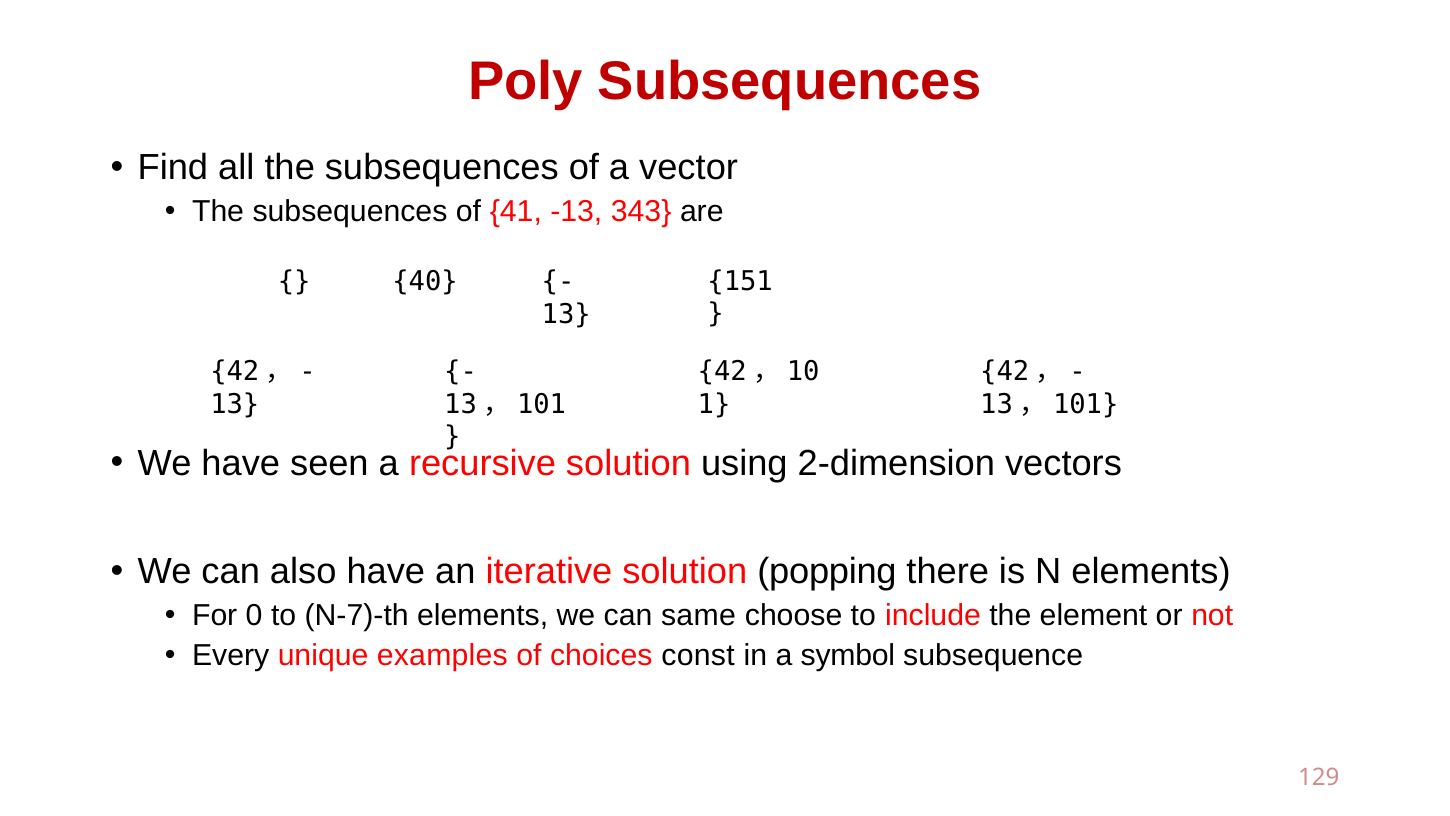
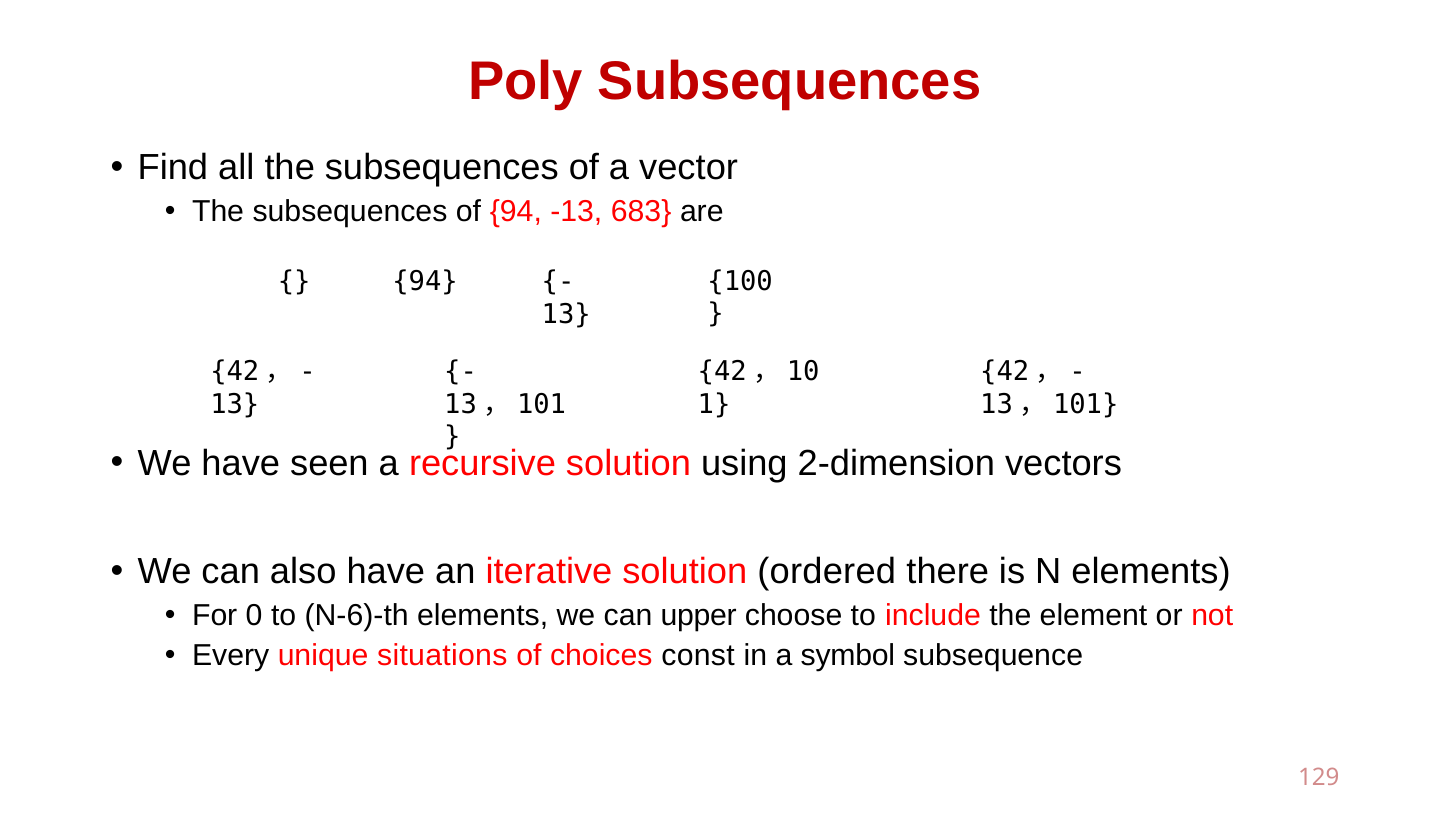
of 41: 41 -> 94 (516, 211)
343: 343 -> 683 (641, 211)
40: 40 -> 94 (425, 281)
151: 151 -> 100 (740, 281)
popping: popping -> ordered (827, 572)
N-7)-th: N-7)-th -> N-6)-th (357, 615)
same: same -> upper (699, 615)
examples: examples -> situations (442, 655)
